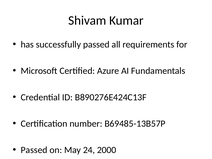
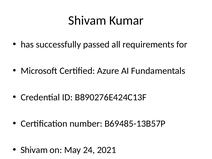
Passed: Passed -> Shivam (34, 150)
2000: 2000 -> 2021 (107, 150)
